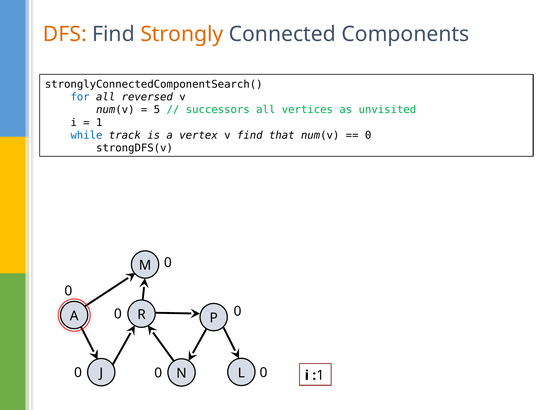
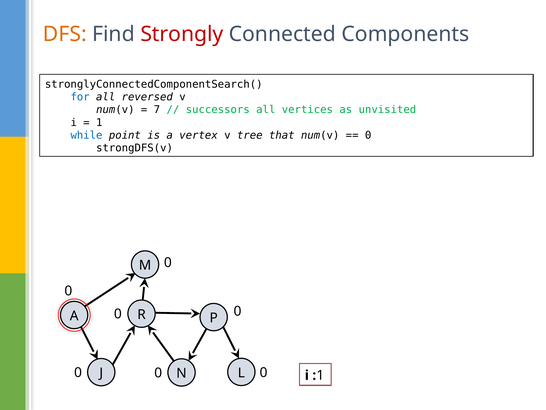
Strongly colour: orange -> red (182, 34)
5: 5 -> 7 (157, 110)
track: track -> point (125, 135)
v find: find -> tree (250, 135)
